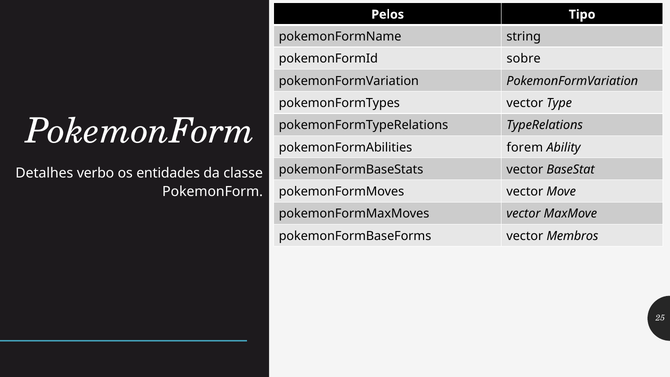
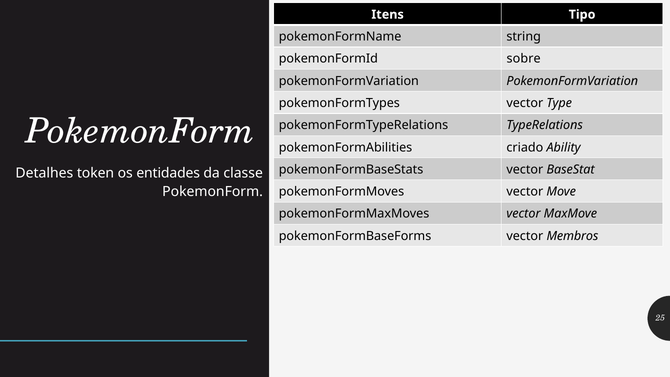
Pelos: Pelos -> Itens (388, 15)
forem: forem -> criado (525, 147)
verbo: verbo -> token (95, 173)
